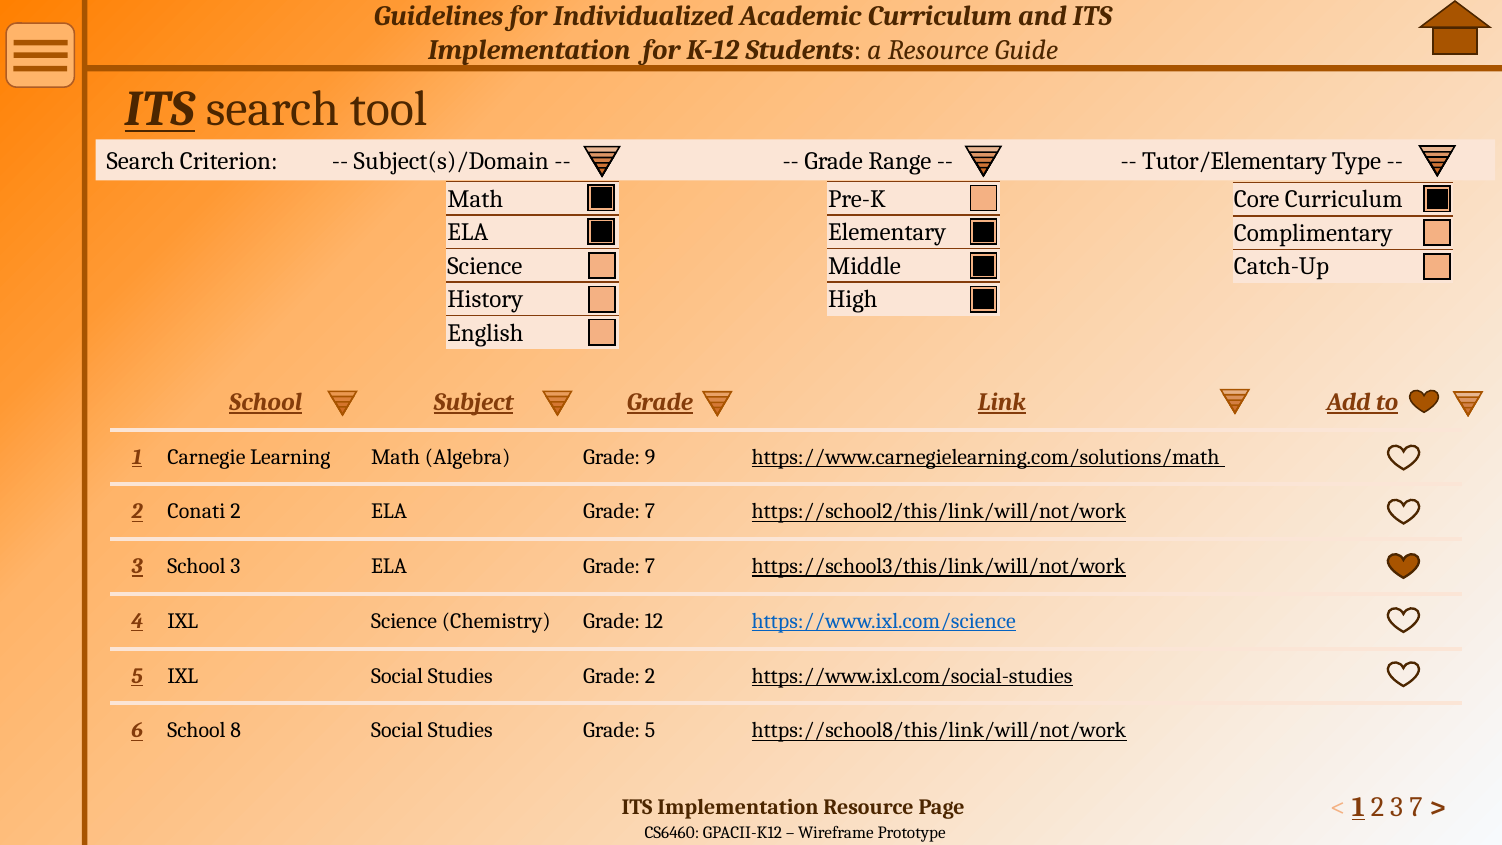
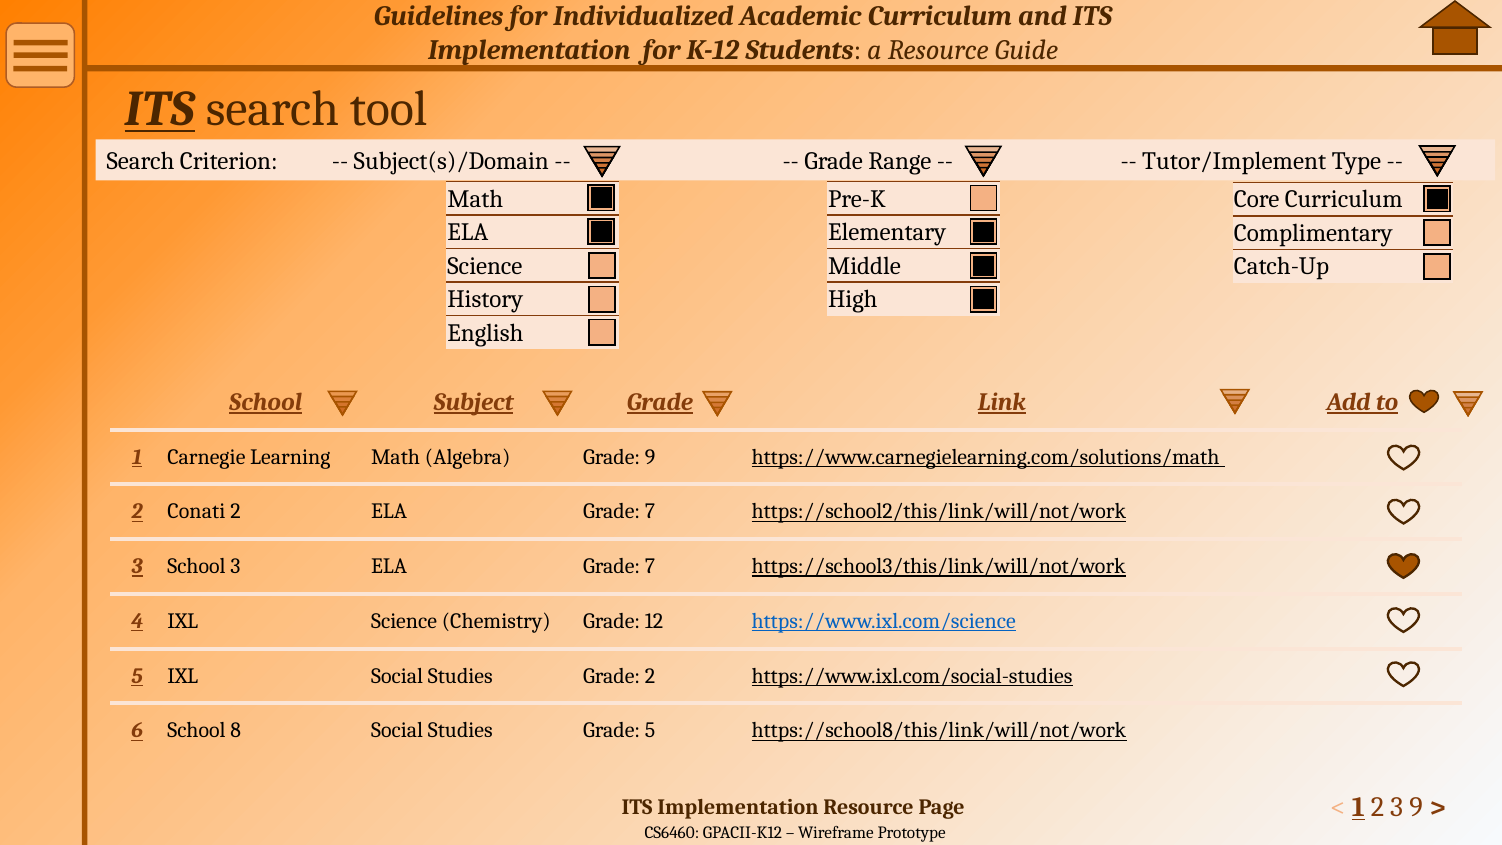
Tutor/Elementary: Tutor/Elementary -> Tutor/Implement (1234, 162)
3 7: 7 -> 9 (1416, 807)
